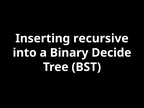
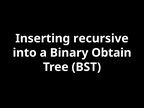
Decide: Decide -> Obtain (111, 53)
